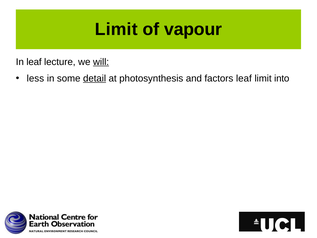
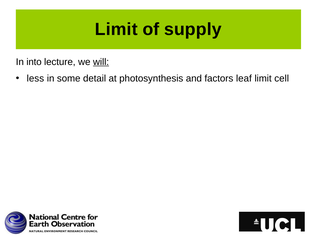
vapour: vapour -> supply (193, 29)
In leaf: leaf -> into (34, 62)
detail underline: present -> none (95, 78)
into: into -> cell (282, 78)
